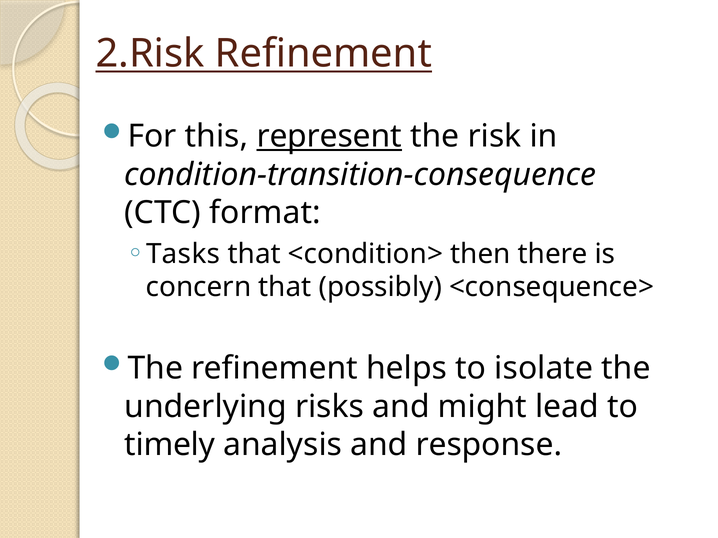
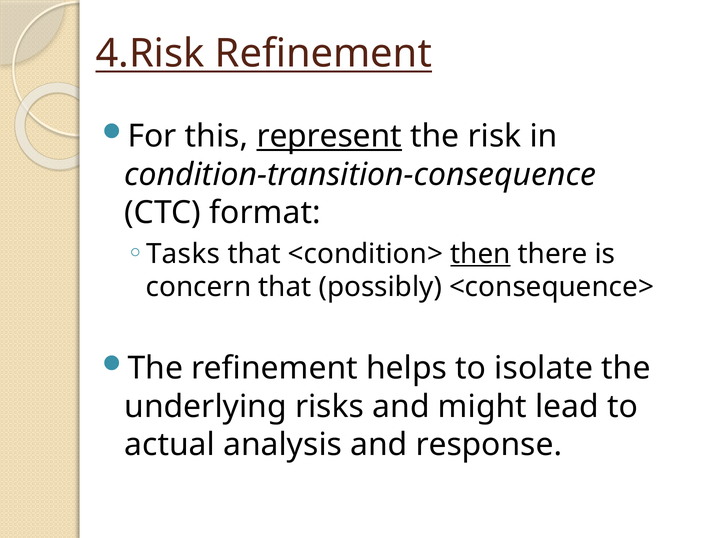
2.Risk: 2.Risk -> 4.Risk (150, 54)
then underline: none -> present (480, 254)
timely: timely -> actual (170, 445)
